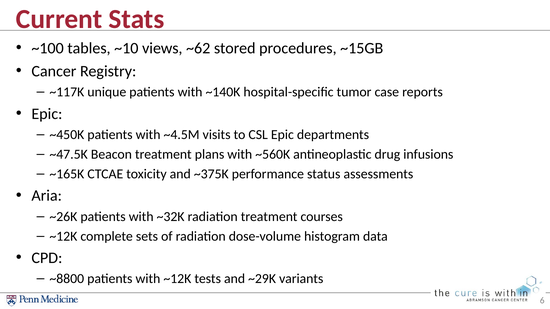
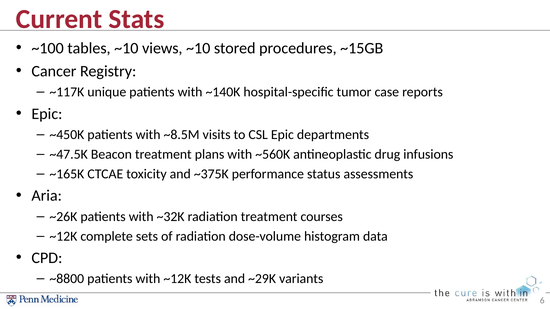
views ~62: ~62 -> ~10 (198, 48)
~4.5M: ~4.5M -> ~8.5M (182, 135)
